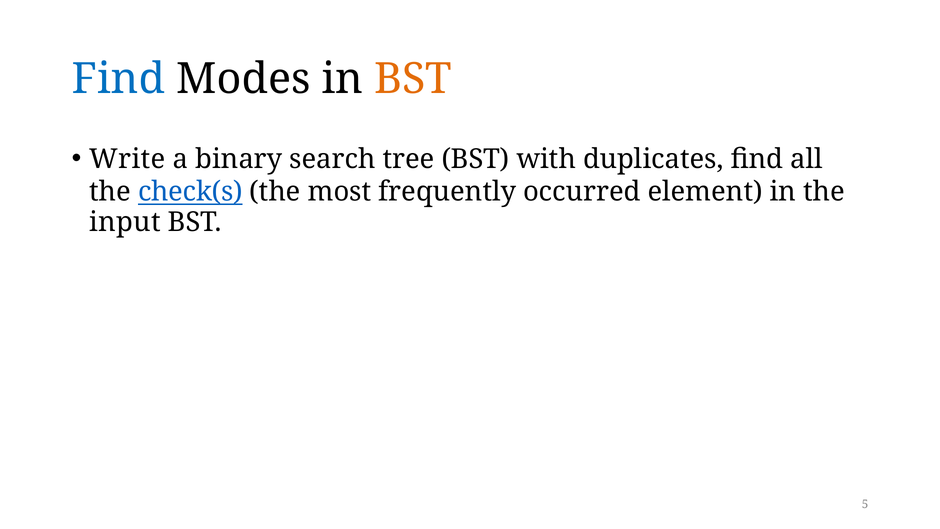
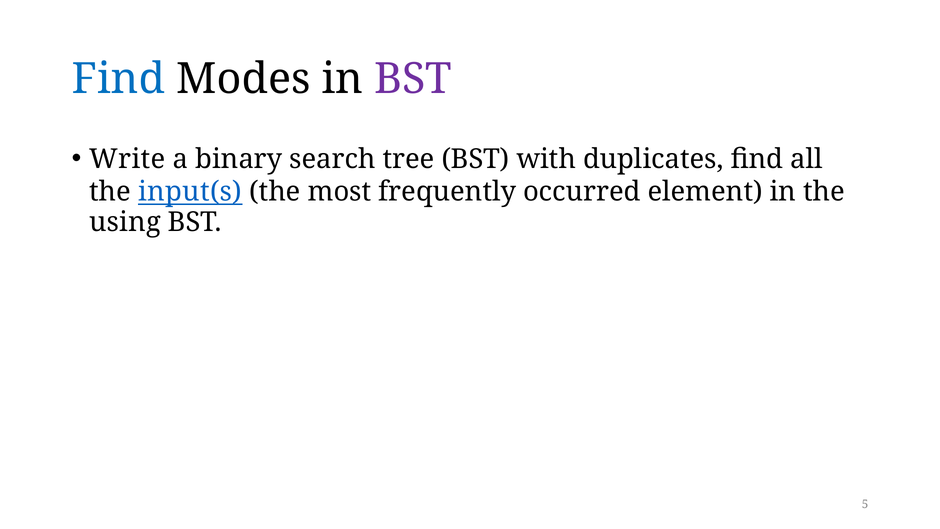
BST colour: orange -> purple (413, 79)
check(s: check(s -> input(s (190, 192)
input: input -> using (125, 222)
